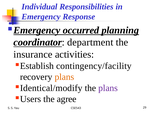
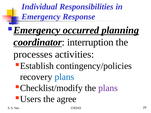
department: department -> interruption (90, 42)
insurance: insurance -> processes (33, 54)
contingency/facility: contingency/facility -> contingency/policies (94, 66)
plans colour: orange -> blue (64, 77)
Identical/modify: Identical/modify -> Checklist/modify (51, 88)
